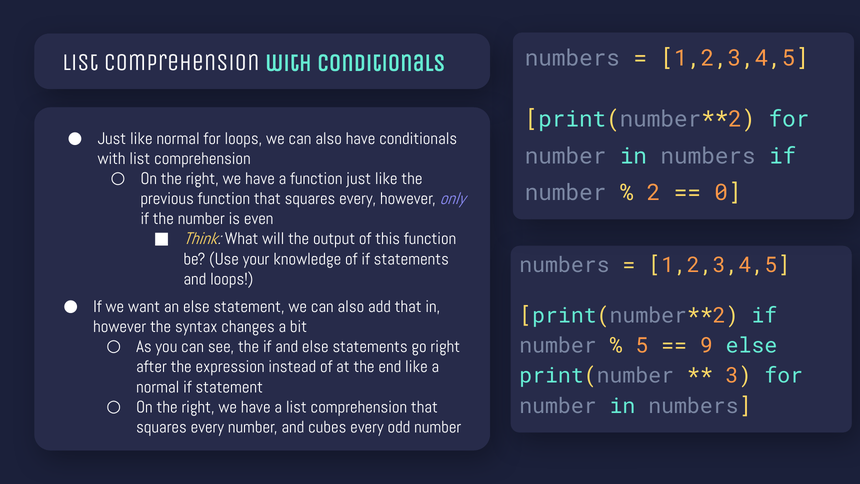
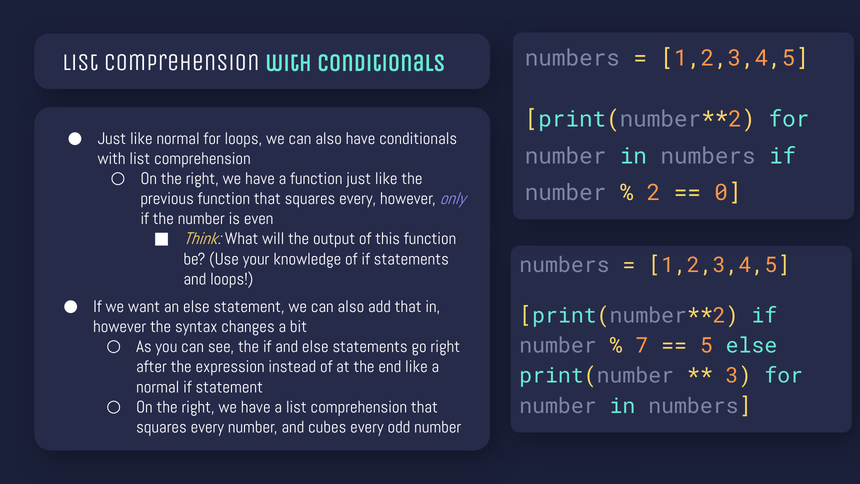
5: 5 -> 7 (642, 346)
9: 9 -> 5 (706, 346)
